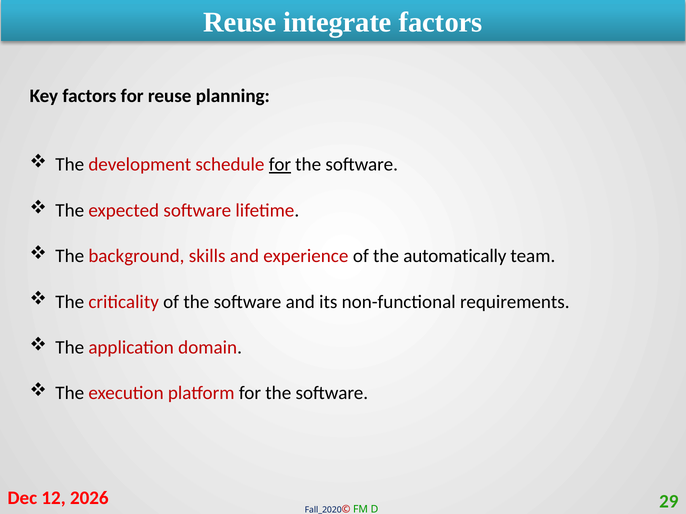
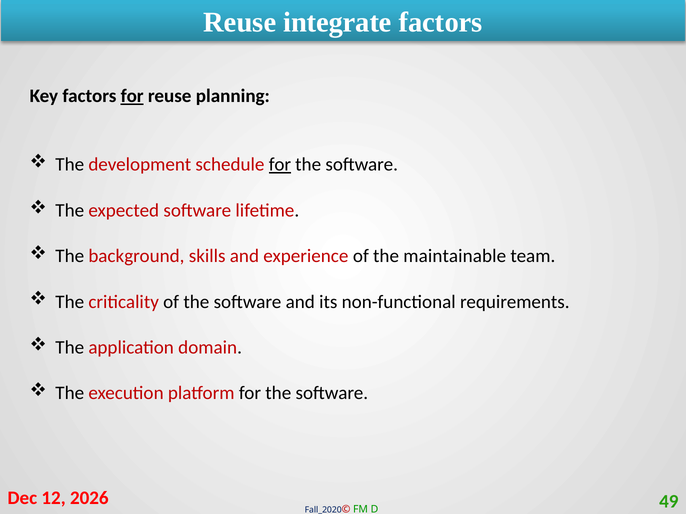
for underline: none -> present (132, 96)
automatically: automatically -> maintainable (455, 256)
29: 29 -> 49 (669, 502)
